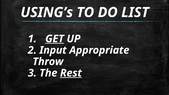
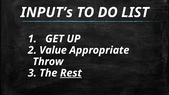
USING’s: USING’s -> INPUT’s (47, 12)
GET underline: present -> none (55, 39)
Input: Input -> Value (53, 50)
